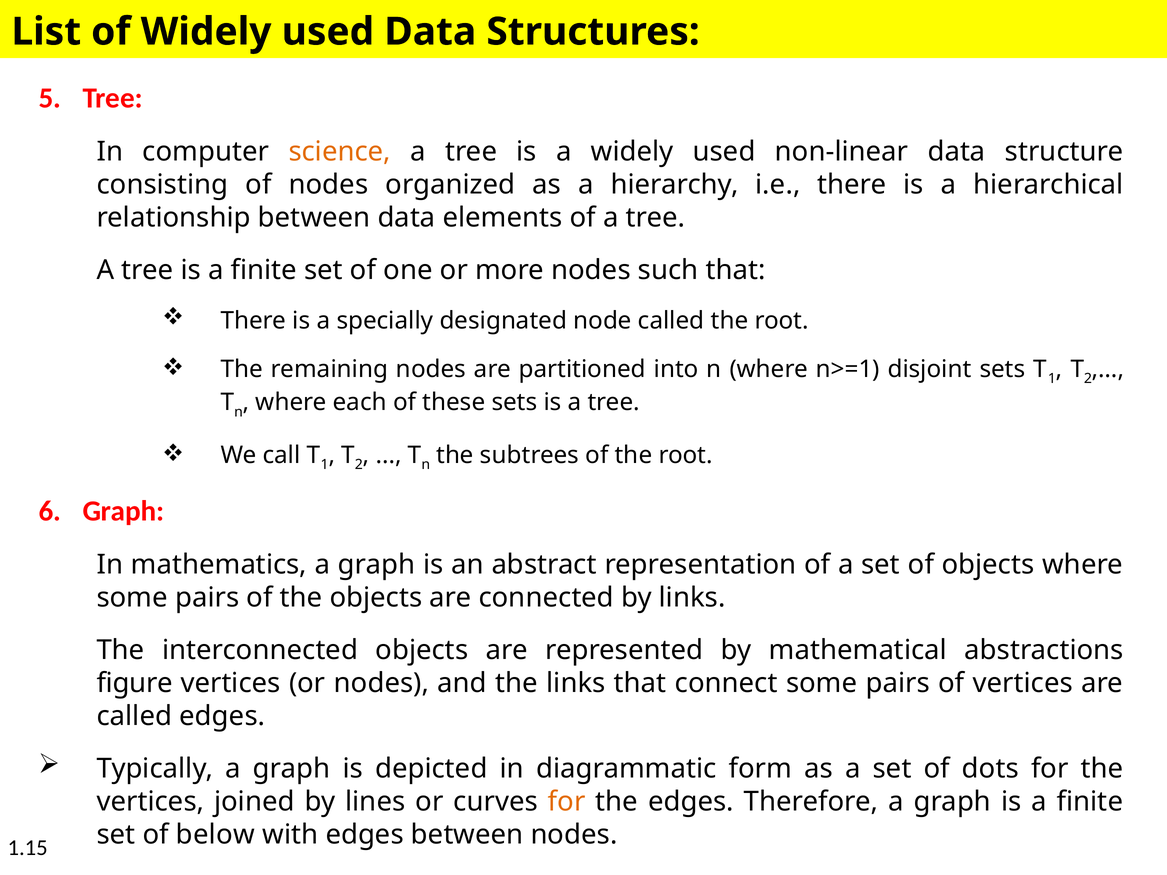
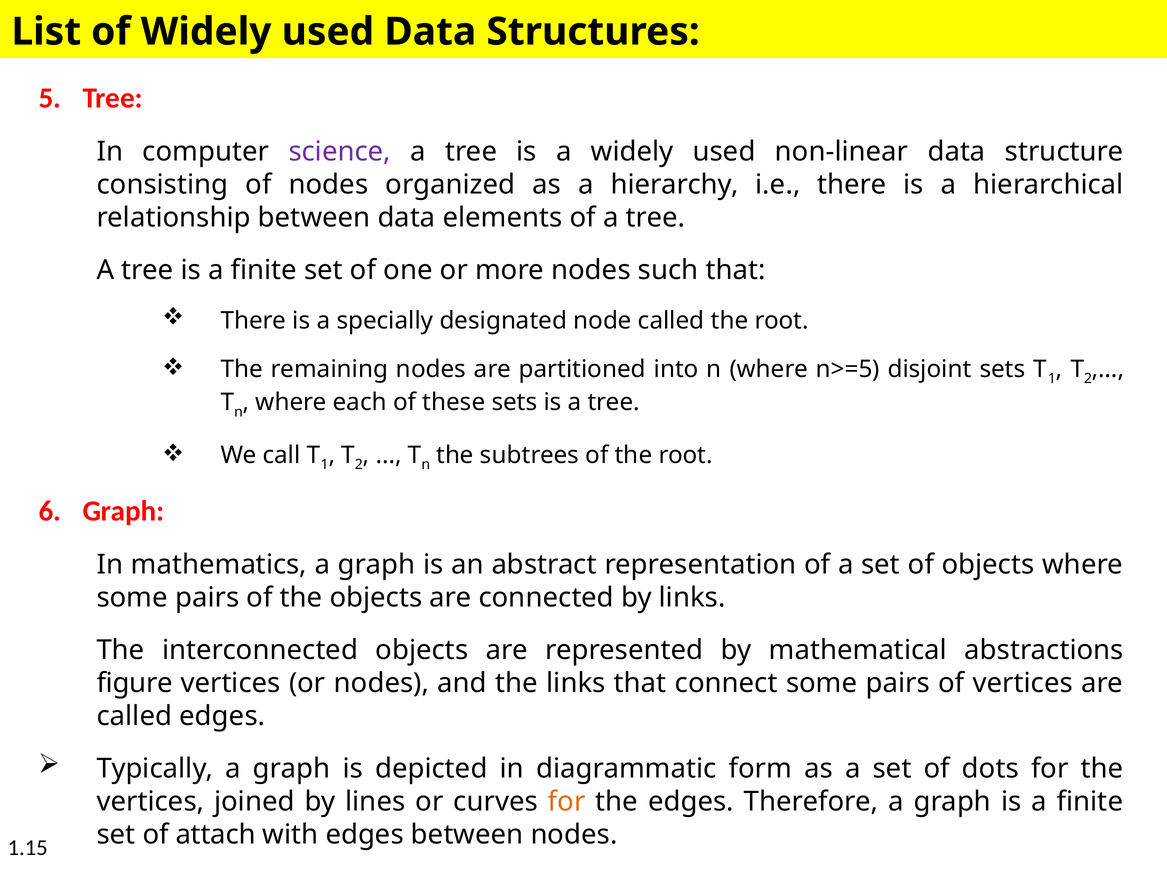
science colour: orange -> purple (340, 152)
n>=1: n>=1 -> n>=5 (848, 369)
below: below -> attach (216, 835)
